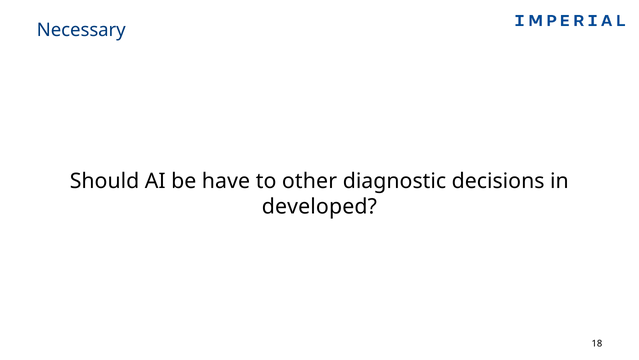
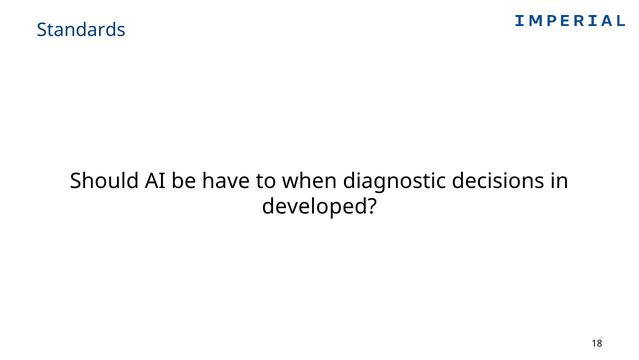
Necessary: Necessary -> Standards (81, 30)
other: other -> when (310, 181)
